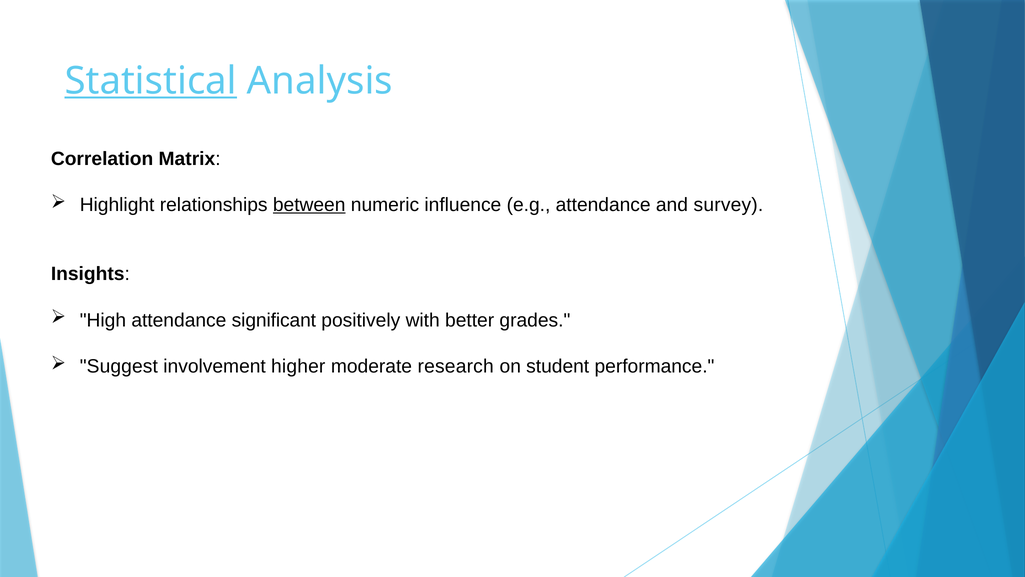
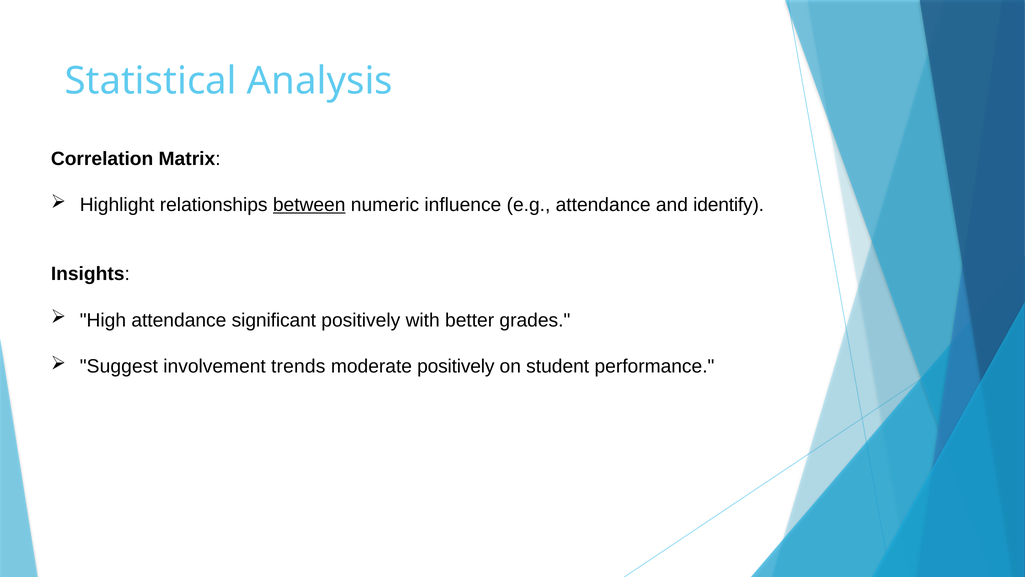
Statistical underline: present -> none (151, 81)
survey: survey -> identify (729, 205)
higher: higher -> trends (298, 366)
moderate research: research -> positively (456, 366)
